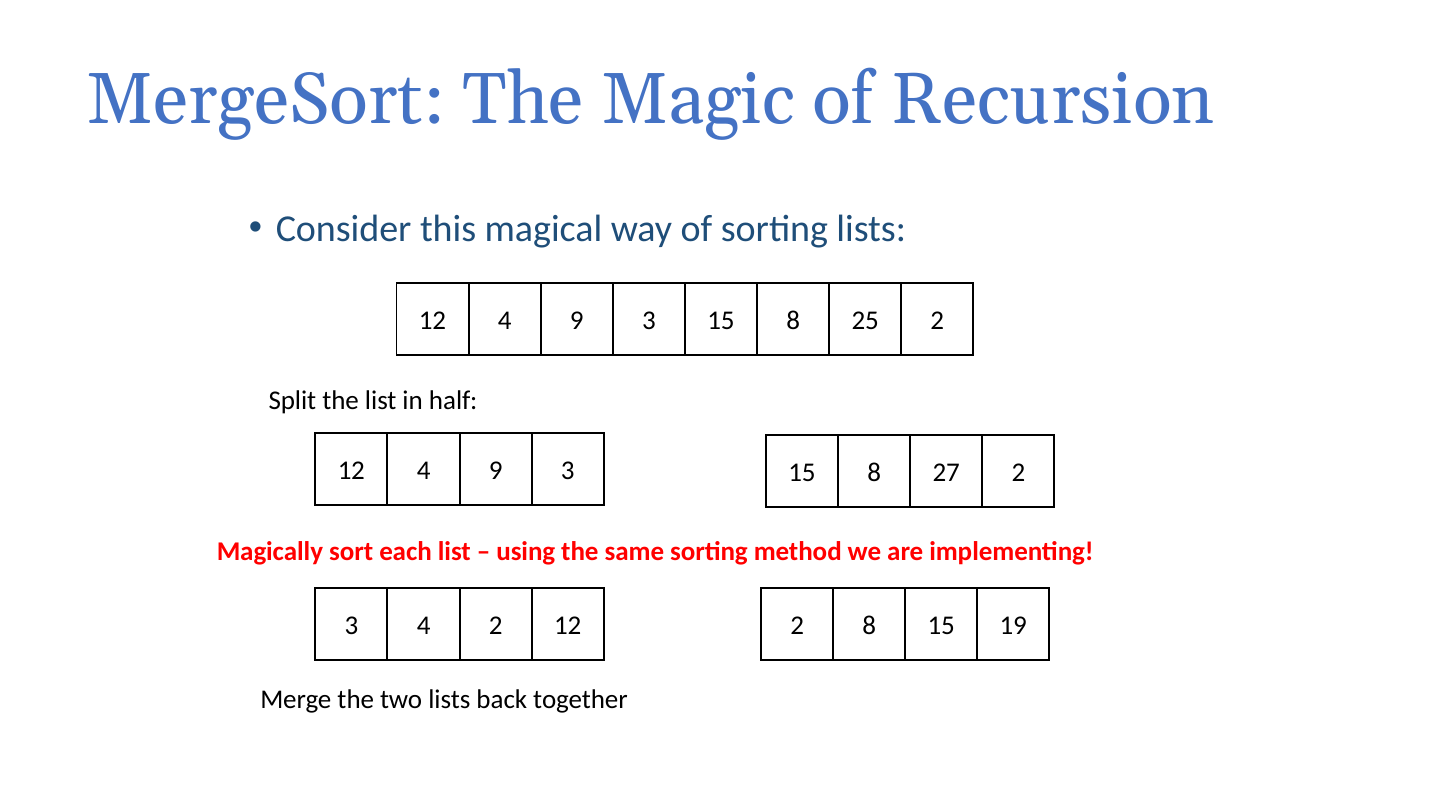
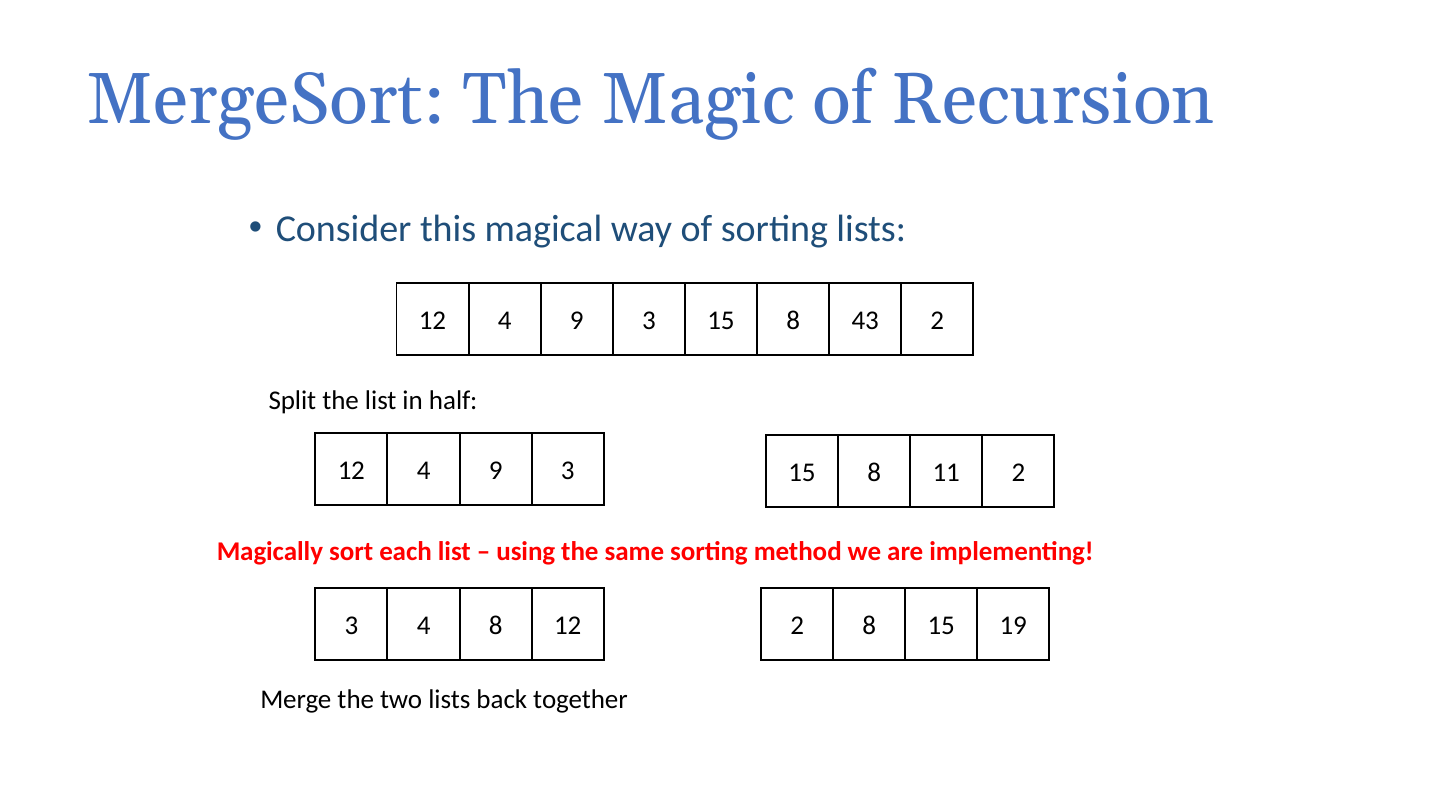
25: 25 -> 43 (865, 321)
27: 27 -> 11 (946, 473)
4 2: 2 -> 8 (496, 626)
